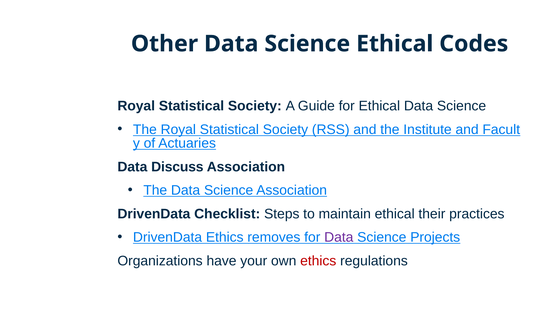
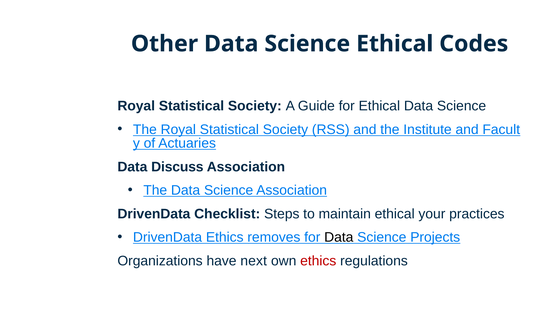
their: their -> your (432, 214)
Data colour: purple -> black (339, 237)
your: your -> next (254, 261)
